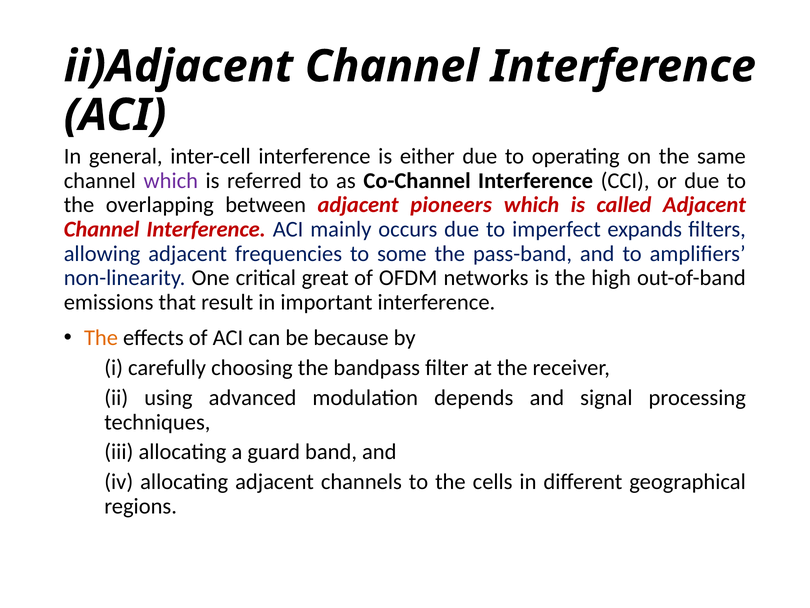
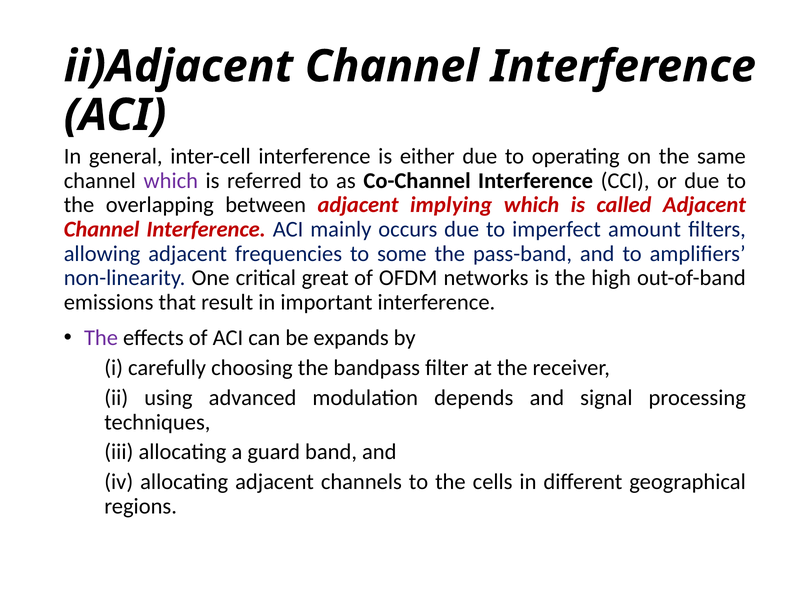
pioneers: pioneers -> implying (451, 205)
expands: expands -> amount (644, 229)
The colour: orange -> purple (101, 338)
because: because -> expands (351, 338)
